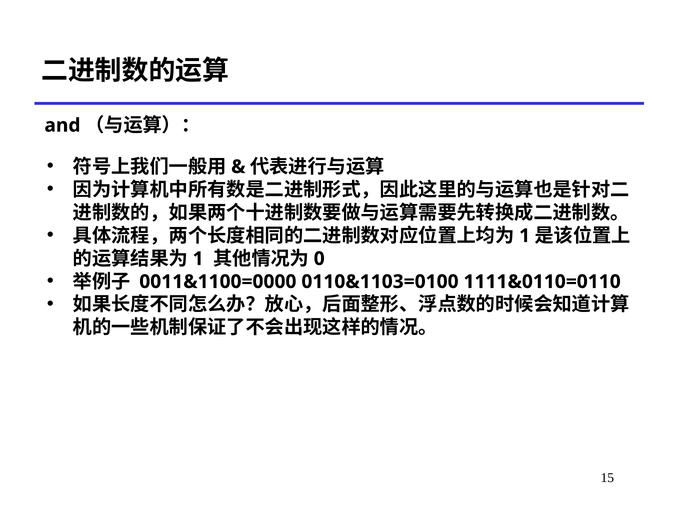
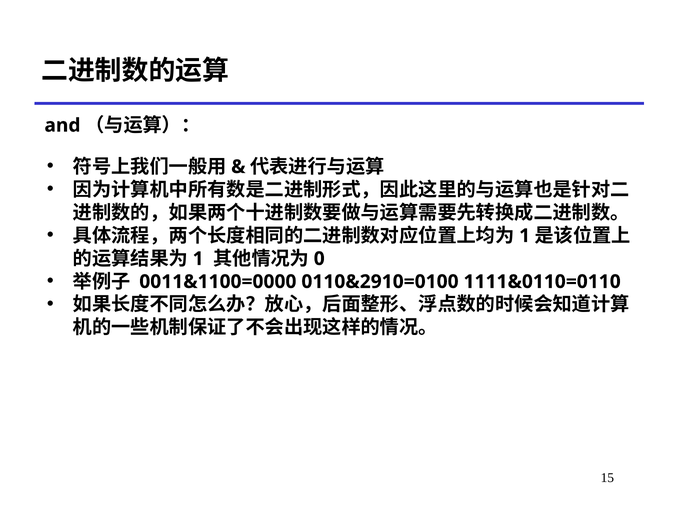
0110&1103=0100: 0110&1103=0100 -> 0110&2910=0100 (380, 282)
